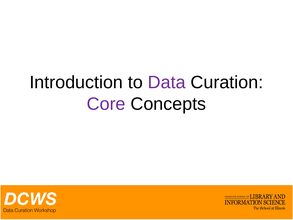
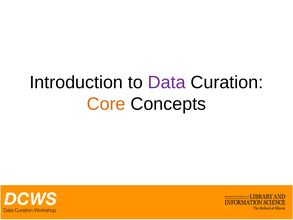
Core colour: purple -> orange (106, 104)
